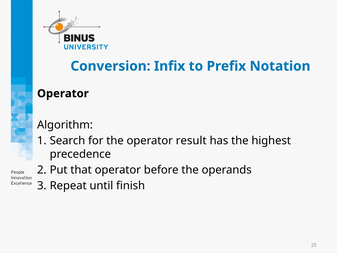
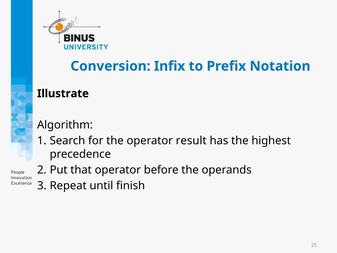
Operator: Operator -> Illustrate (63, 93)
